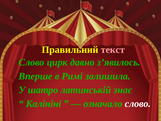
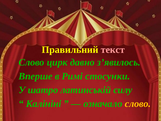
залишила: залишила -> стосунки (108, 76)
знає: знає -> силу (123, 90)
слово colour: white -> yellow (138, 104)
